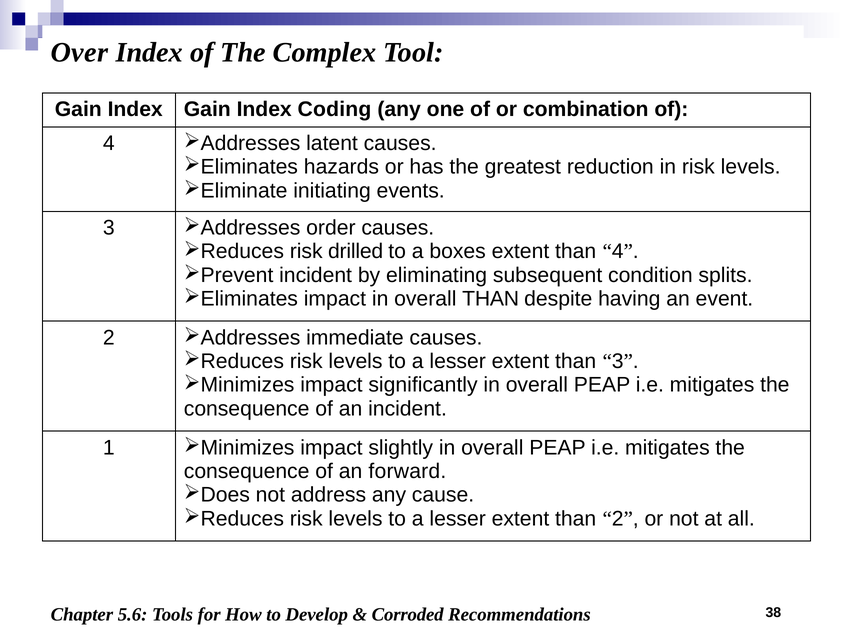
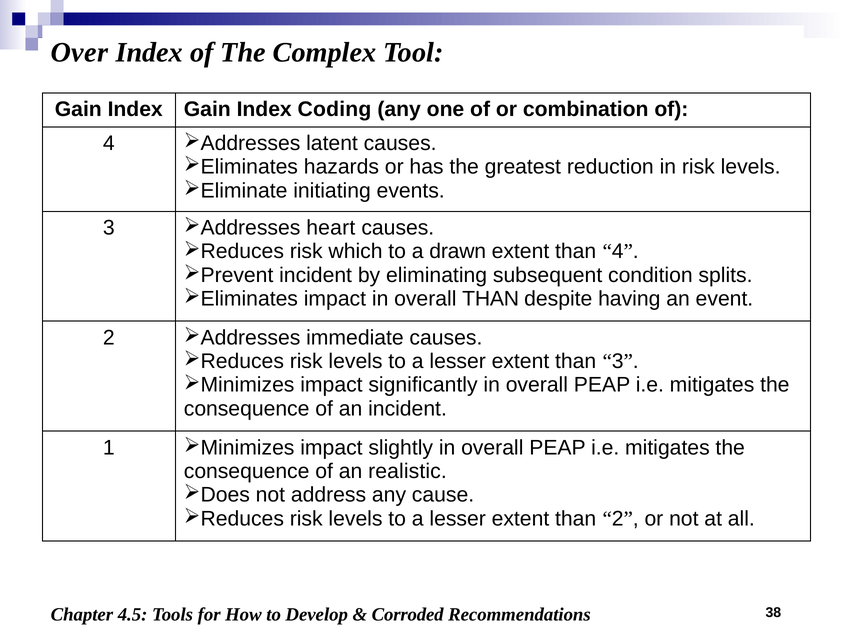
order: order -> heart (331, 228)
drilled: drilled -> which (356, 252)
boxes: boxes -> drawn (458, 252)
forward: forward -> realistic (407, 472)
5.6: 5.6 -> 4.5 (133, 615)
